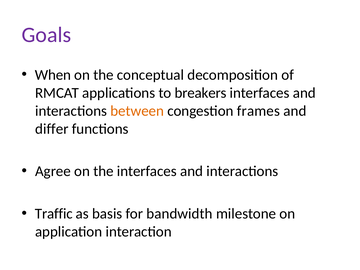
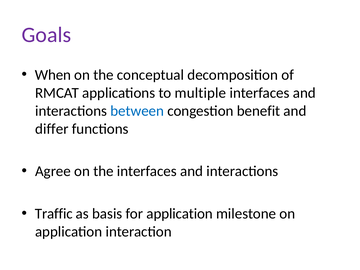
breakers: breakers -> multiple (200, 93)
between colour: orange -> blue (137, 111)
frames: frames -> benefit (259, 111)
for bandwidth: bandwidth -> application (180, 214)
